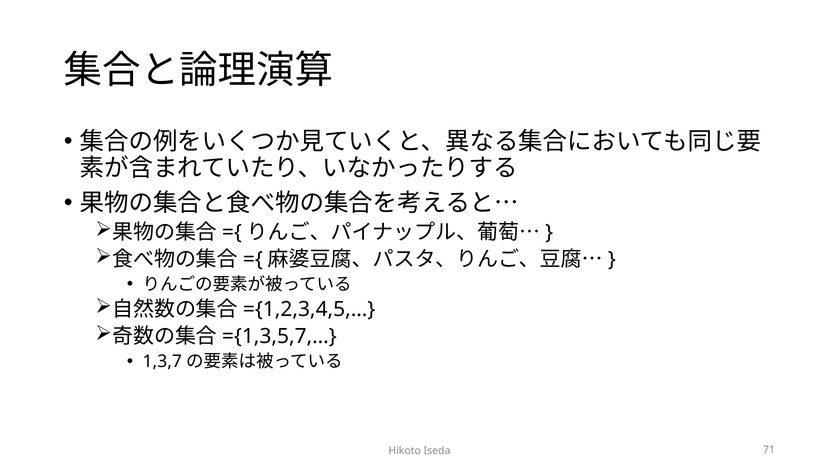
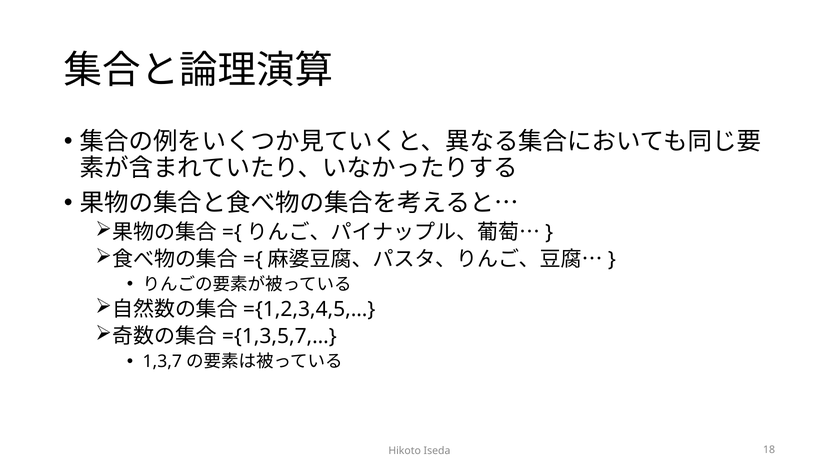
71: 71 -> 18 (769, 450)
